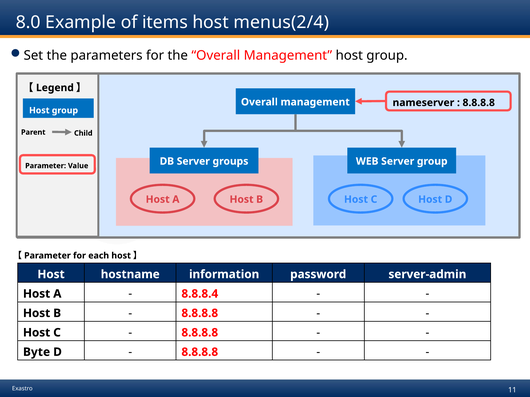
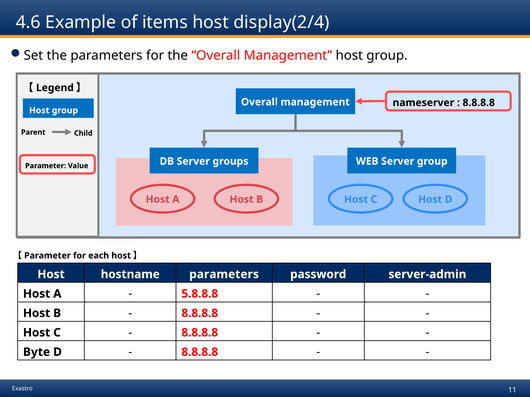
8.0: 8.0 -> 4.6 (28, 23)
menus(2/4: menus(2/4 -> display(2/4 (281, 23)
hostname information: information -> parameters (224, 275)
8.8.8.4: 8.8.8.4 -> 5.8.8.8 (200, 294)
